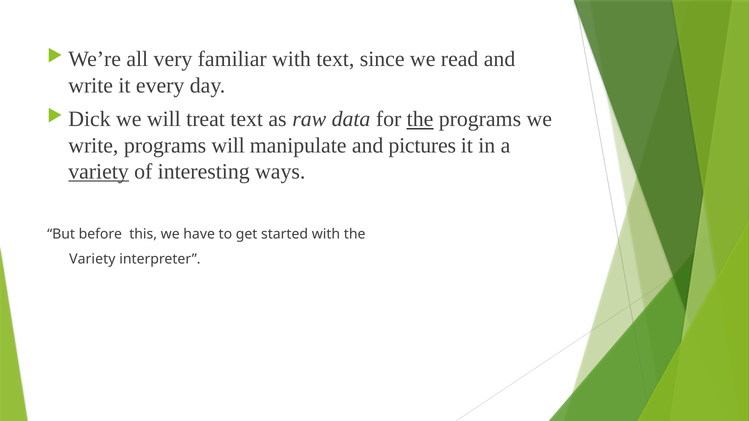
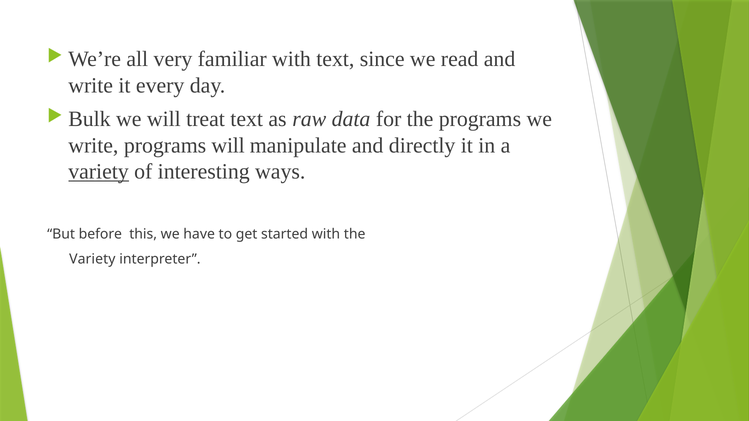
Dick: Dick -> Bulk (89, 119)
the underline: present -> none (420, 119)
pictures: pictures -> directly (422, 146)
